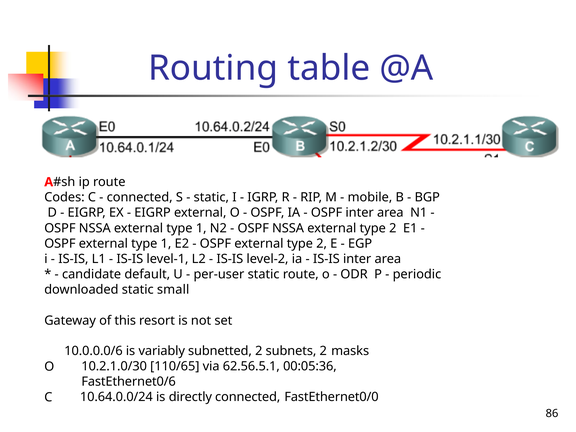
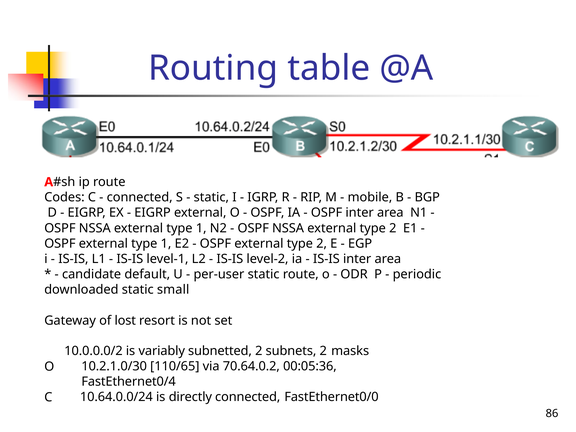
this: this -> lost (125, 320)
10.0.0.0/6: 10.0.0.0/6 -> 10.0.0.0/2 (93, 351)
62.56.5.1: 62.56.5.1 -> 70.64.0.2 (251, 366)
FastEthernet0/6: FastEthernet0/6 -> FastEthernet0/4 (129, 382)
